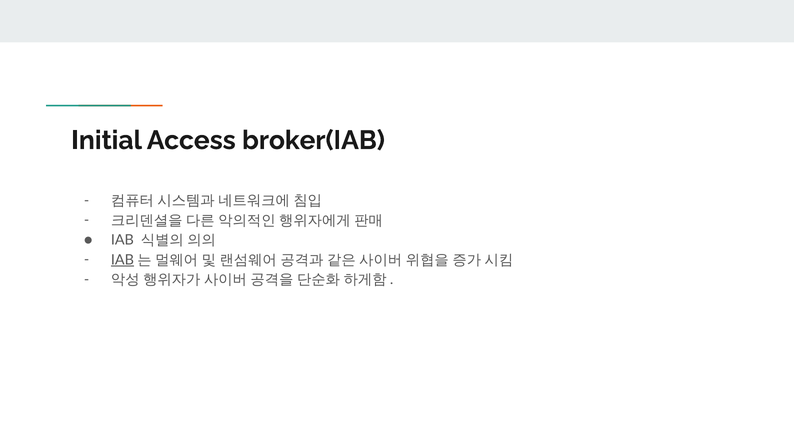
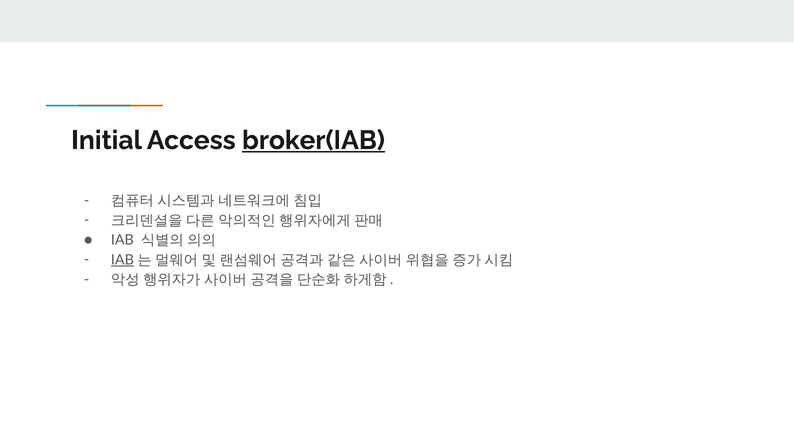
broker(IAB underline: none -> present (313, 140)
